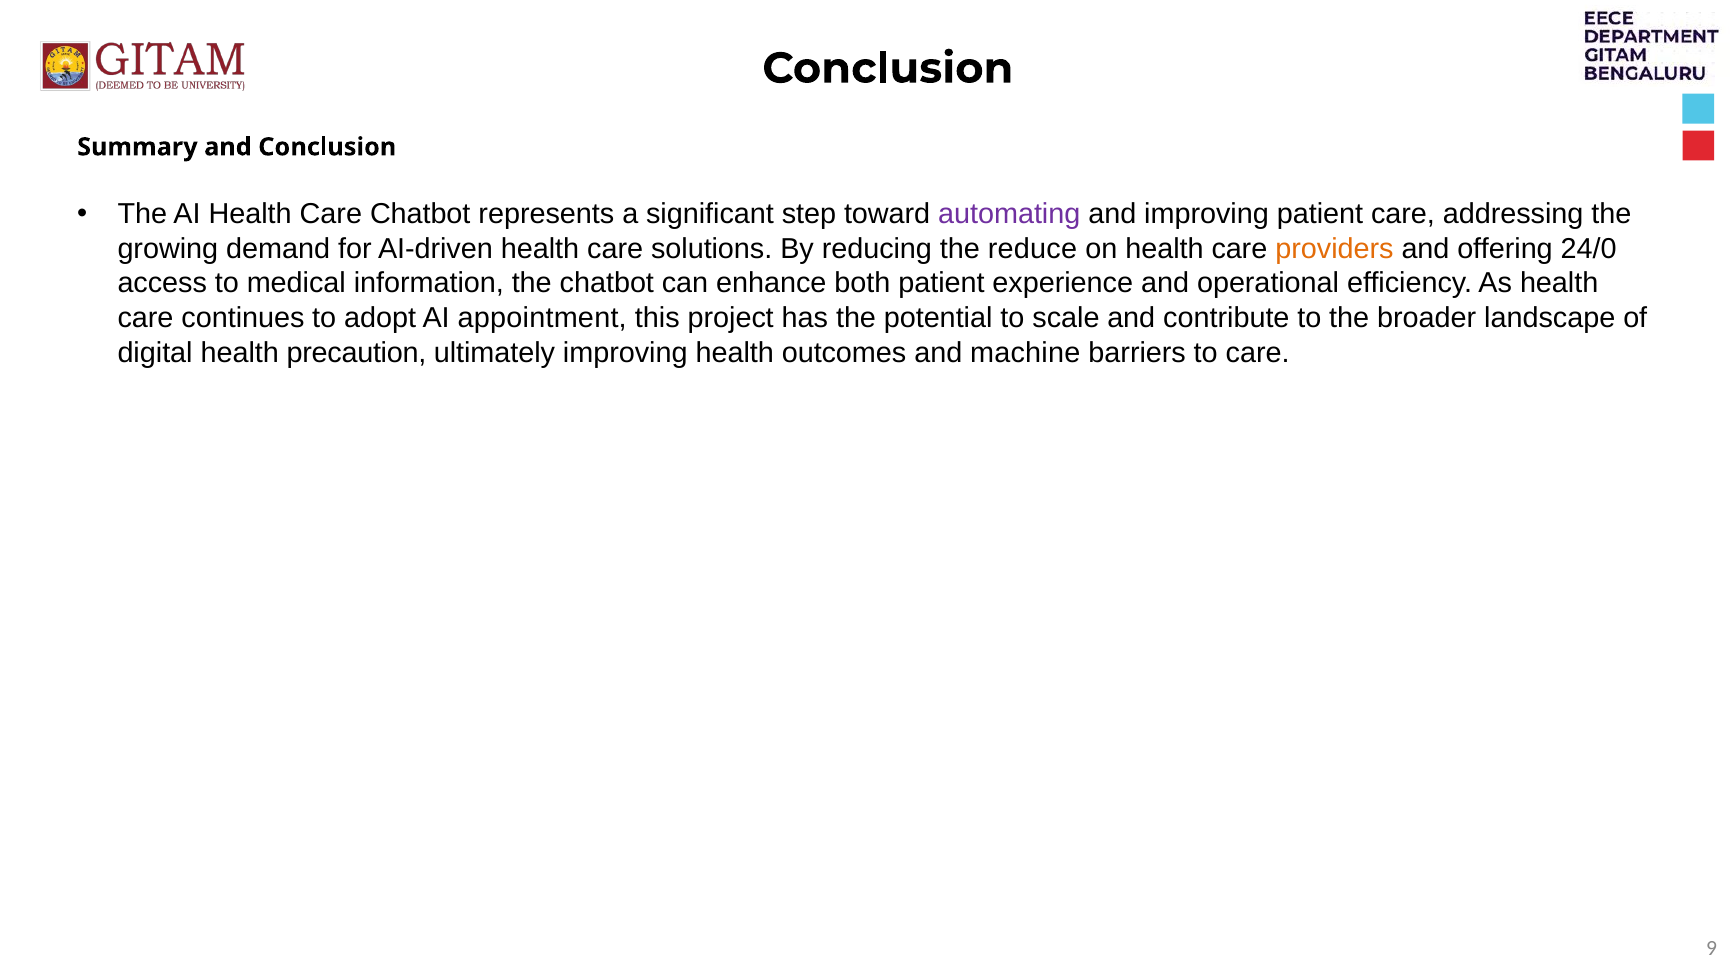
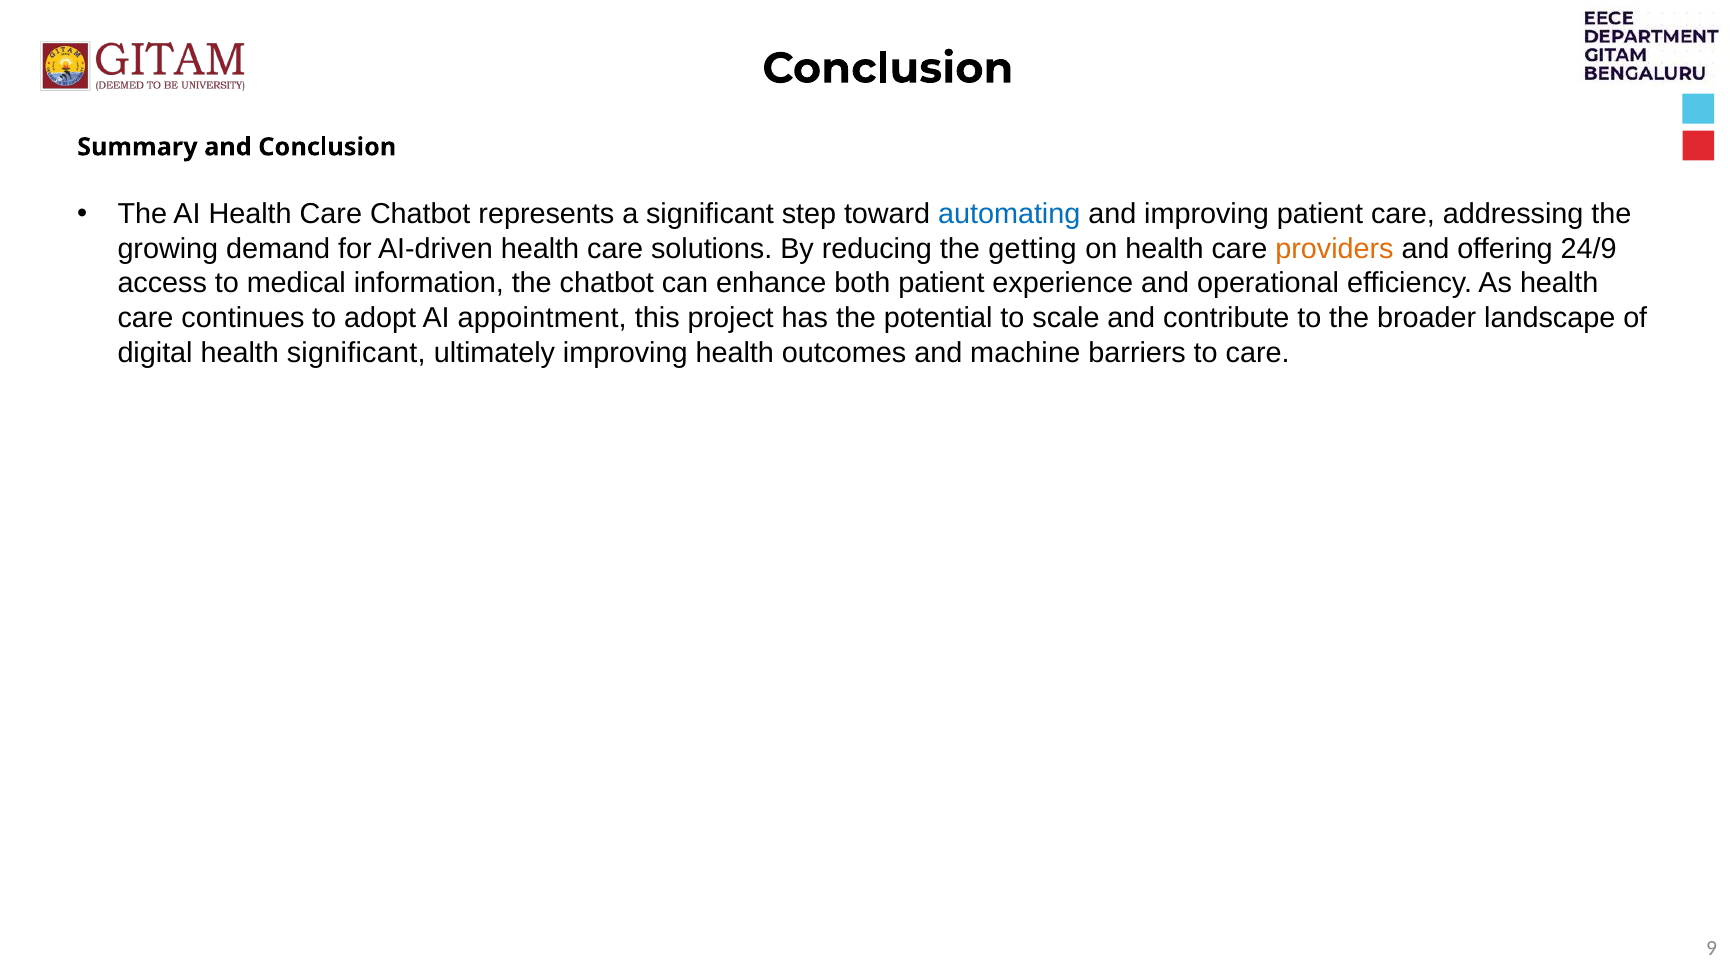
automating colour: purple -> blue (1009, 214)
reduce: reduce -> getting (1032, 249)
24/0: 24/0 -> 24/9 (1589, 249)
health precaution: precaution -> significant (356, 353)
